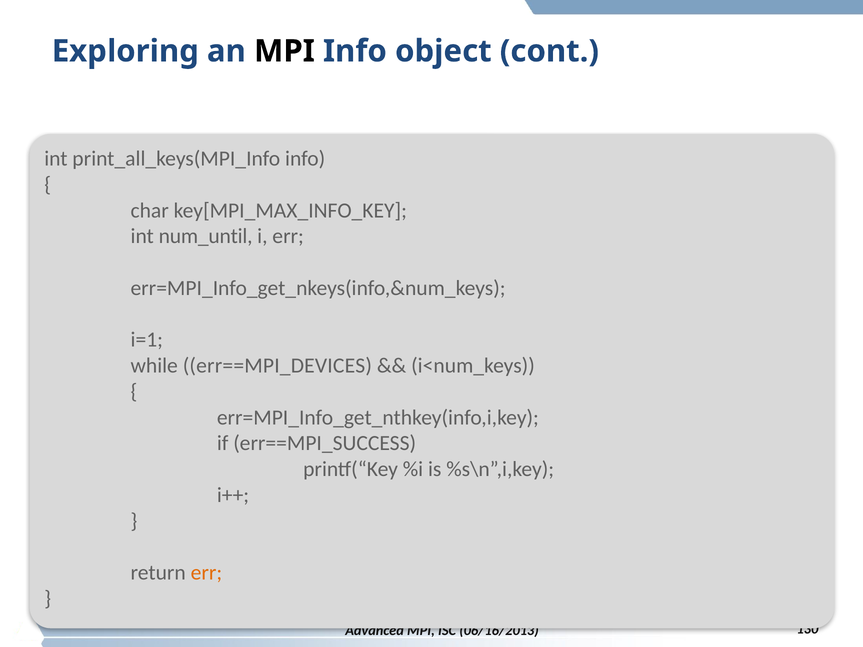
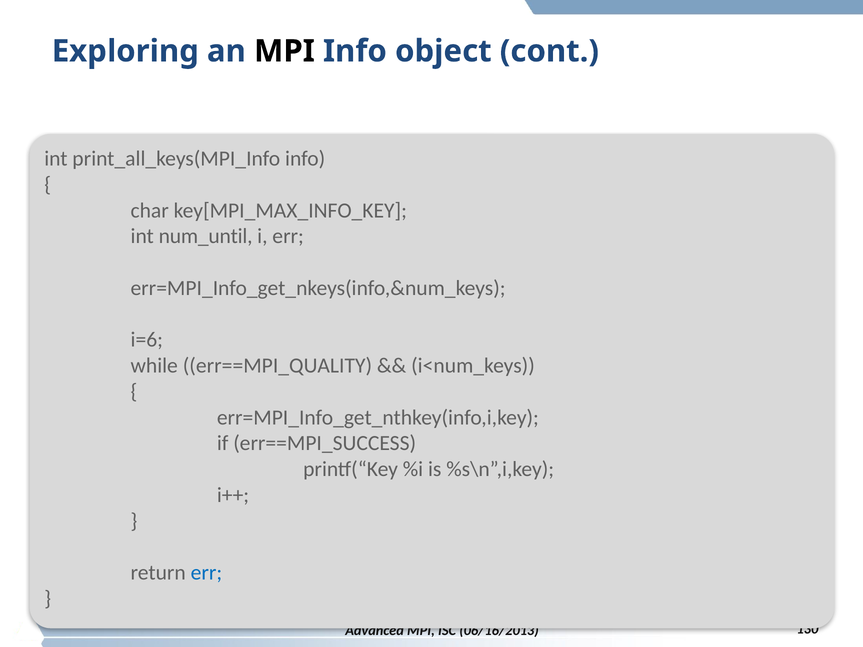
i=1: i=1 -> i=6 (147, 340)
err==MPI_DEVICES: err==MPI_DEVICES -> err==MPI_QUALITY (277, 366)
err colour: orange -> blue (206, 573)
